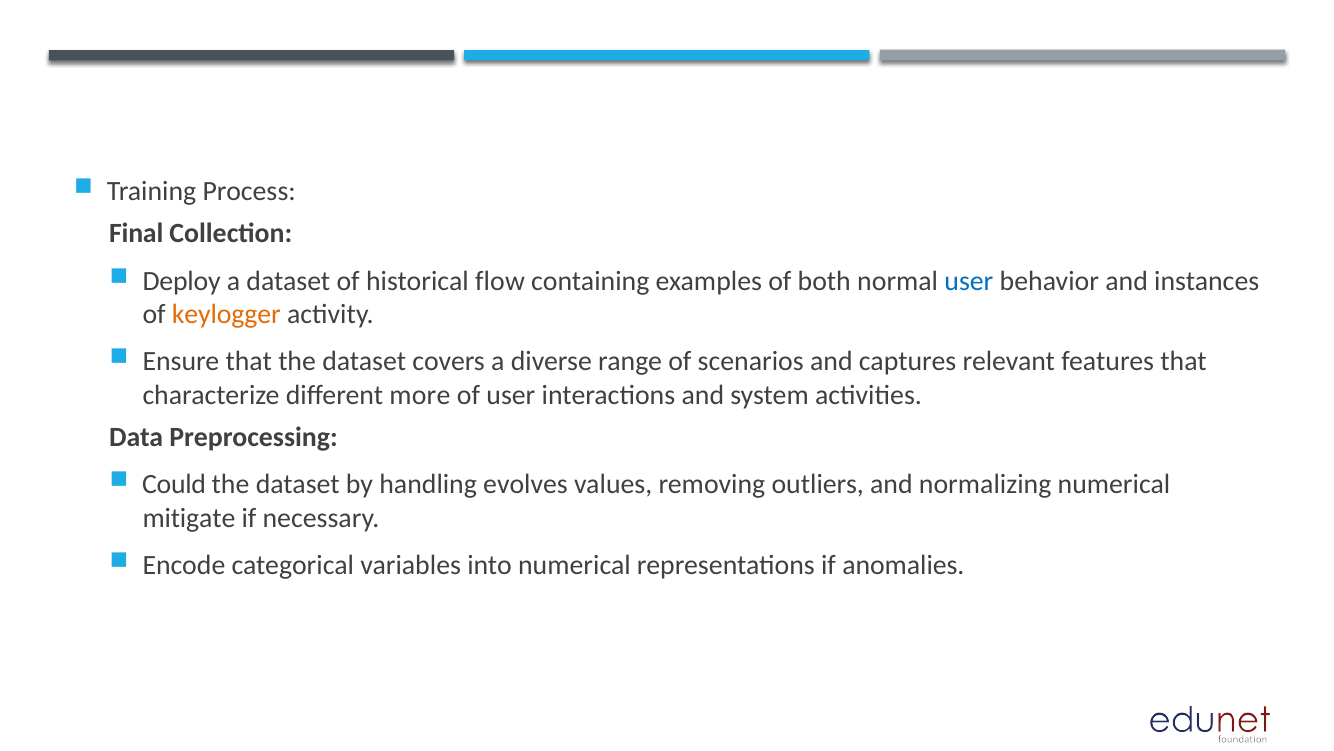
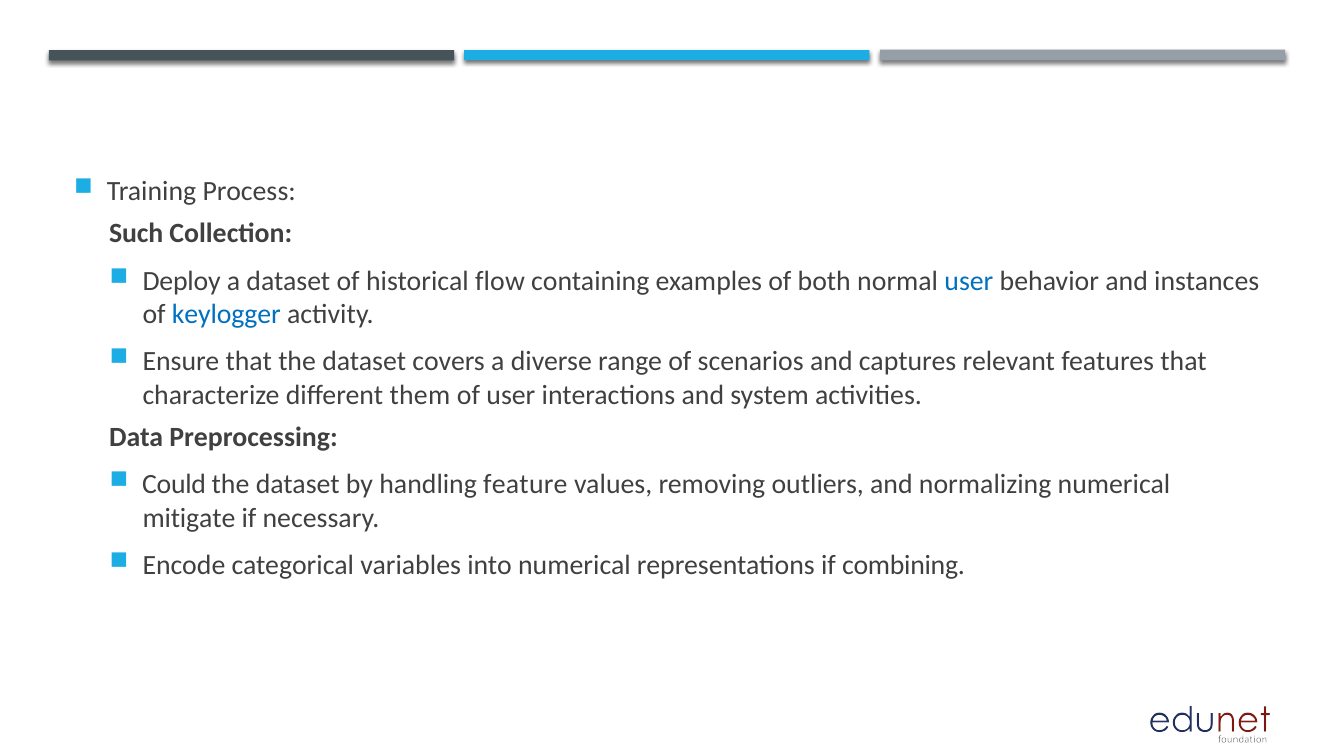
Final: Final -> Such (136, 234)
keylogger colour: orange -> blue (226, 314)
more: more -> them (420, 395)
evolves: evolves -> feature (525, 484)
anomalies: anomalies -> combining (903, 565)
